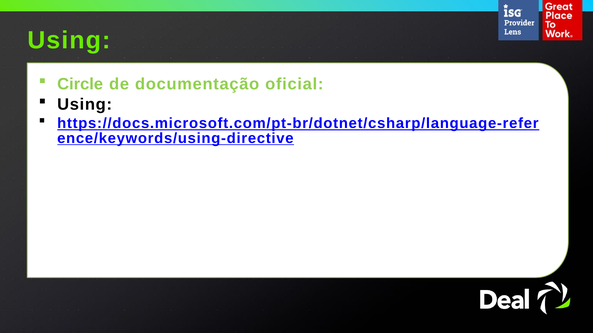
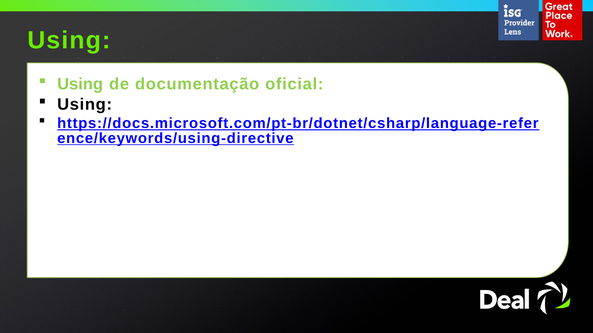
Circle: Circle -> Using (80, 84)
